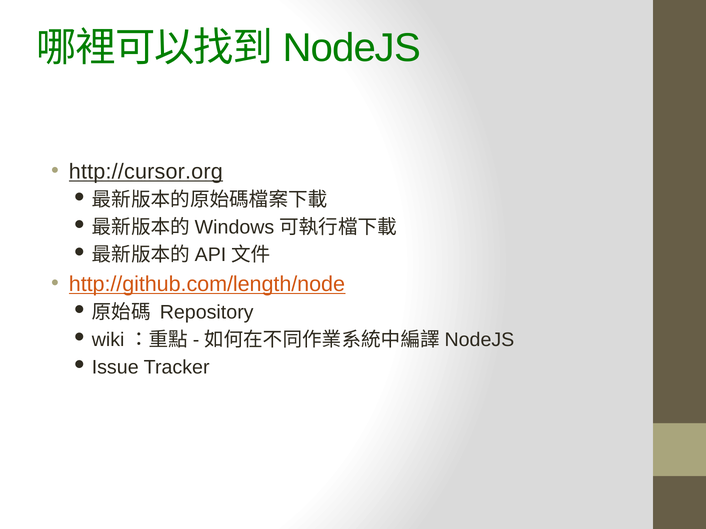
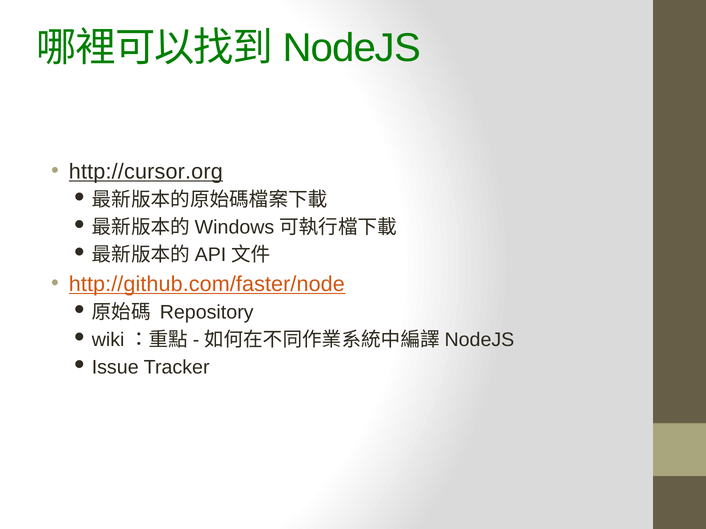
http://github.com/length/node: http://github.com/length/node -> http://github.com/faster/node (207, 284)
